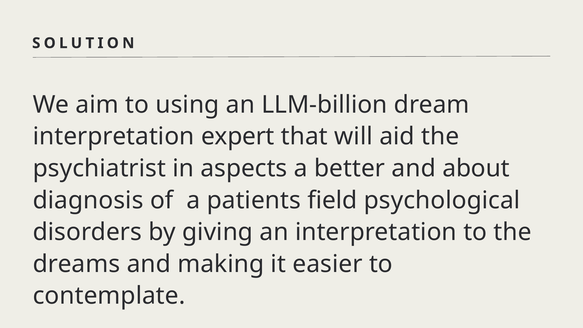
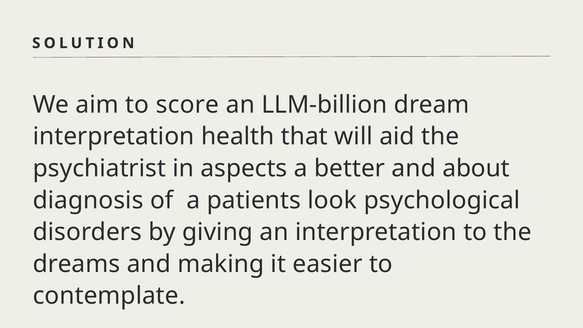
using: using -> score (187, 105)
expert: expert -> health (238, 137)
field: field -> look (332, 200)
